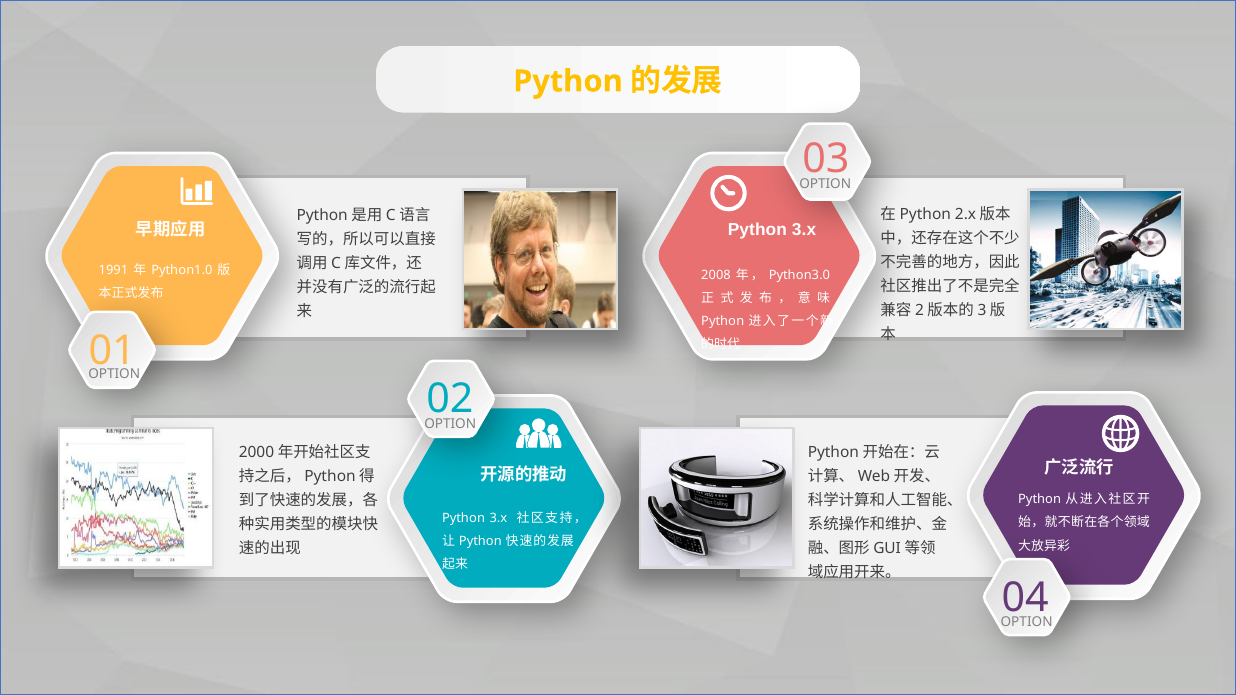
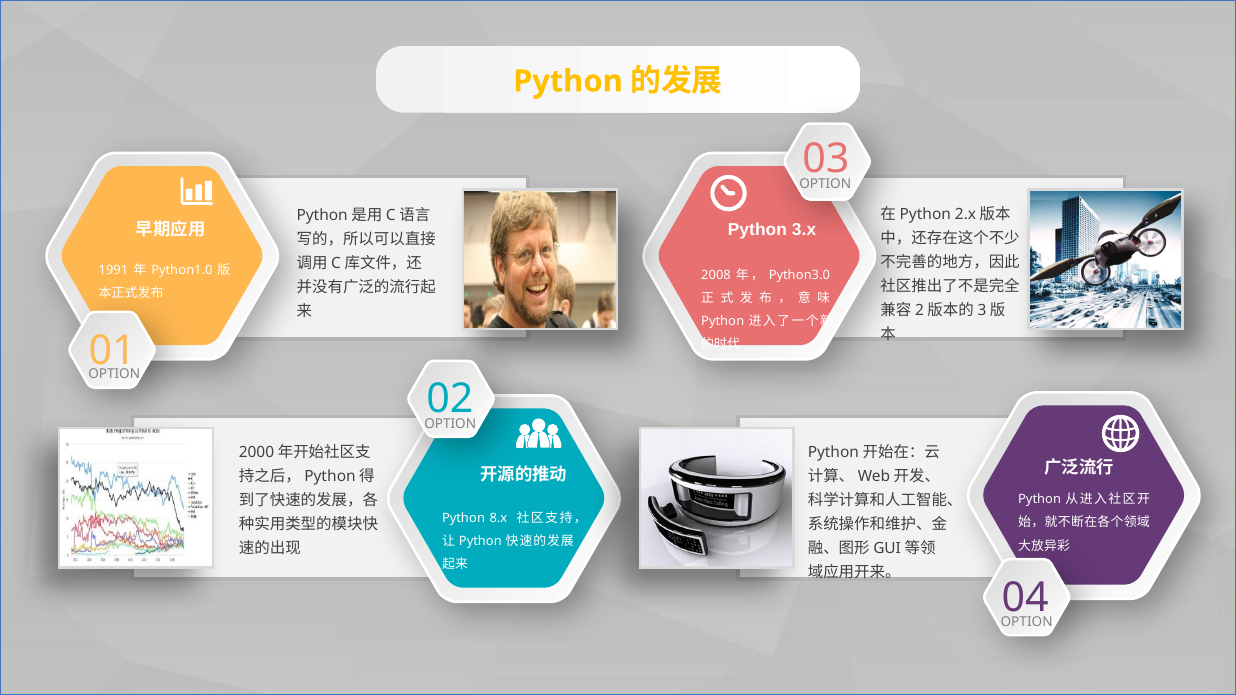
3.x: 3.x -> 8.x (498, 518)
